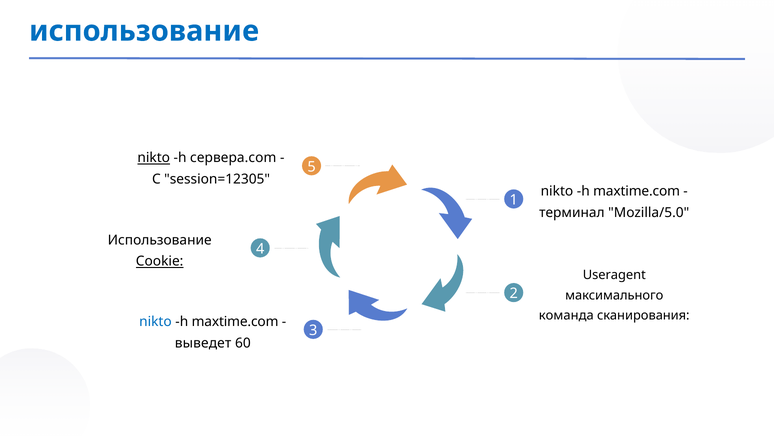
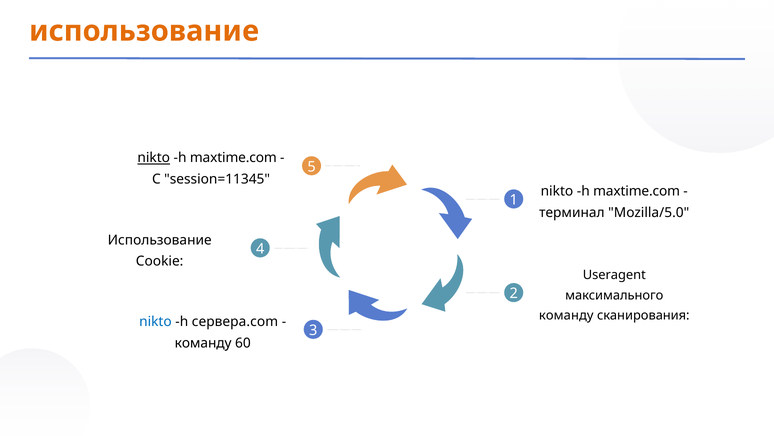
использованиe colour: blue -> orange (144, 31)
сервера.com: сервера.com -> maxtime.com (233, 158)
session=12305: session=12305 -> session=11345 (217, 179)
Cookie underline: present -> none (160, 261)
команда: команда -> команду (566, 315)
maxtime.com: maxtime.com -> сервера.com (235, 321)
выведет: выведет -> команду (203, 343)
